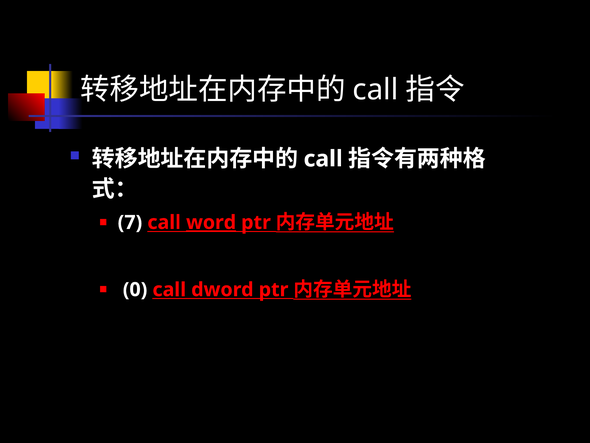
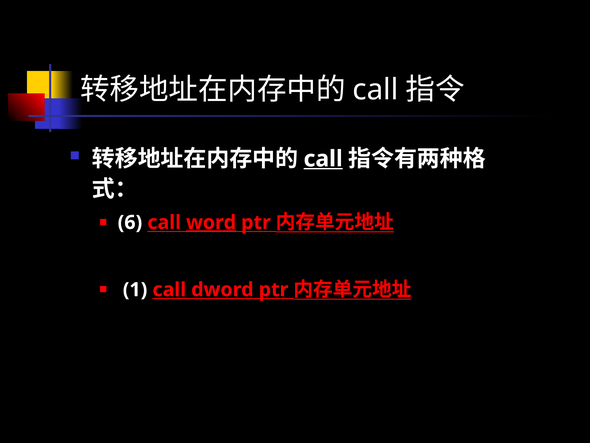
call underline: none -> present (323, 159)
7: 7 -> 6 (130, 222)
0: 0 -> 1 (135, 289)
